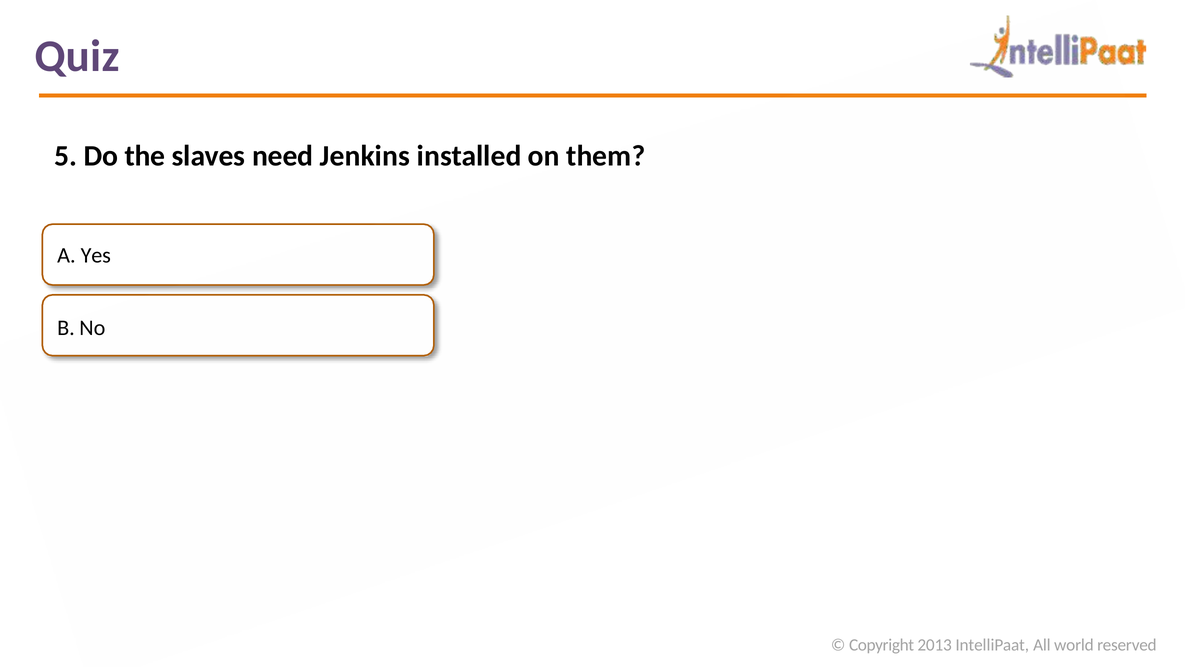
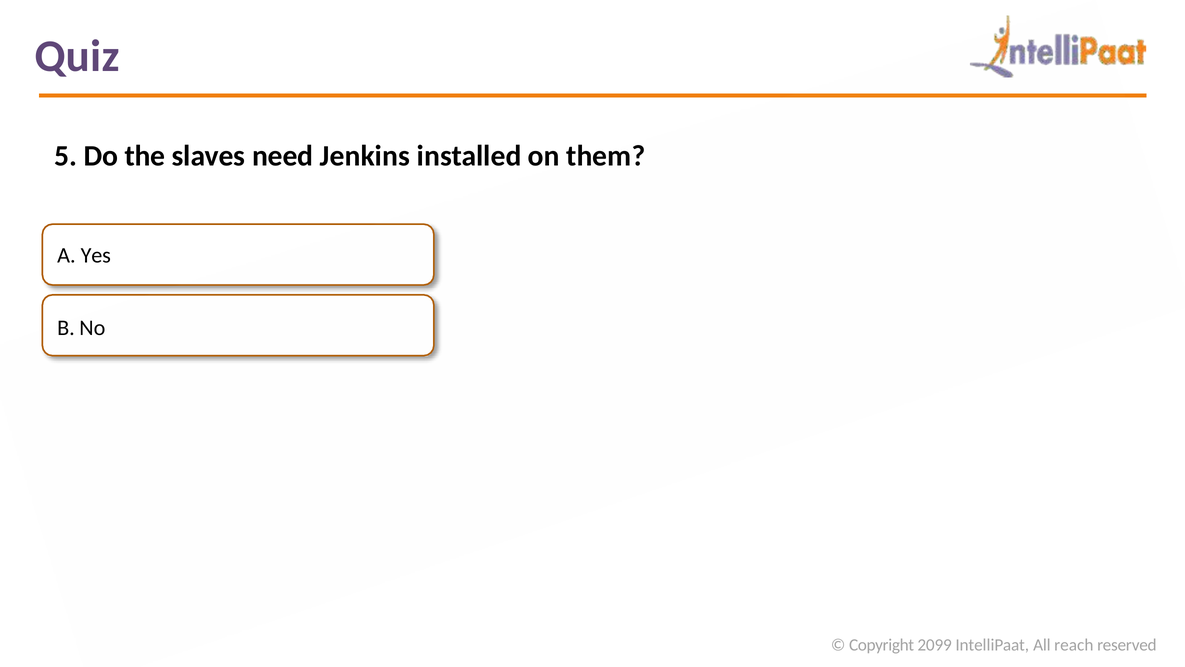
2013: 2013 -> 2099 (935, 645)
world: world -> reach (1074, 645)
